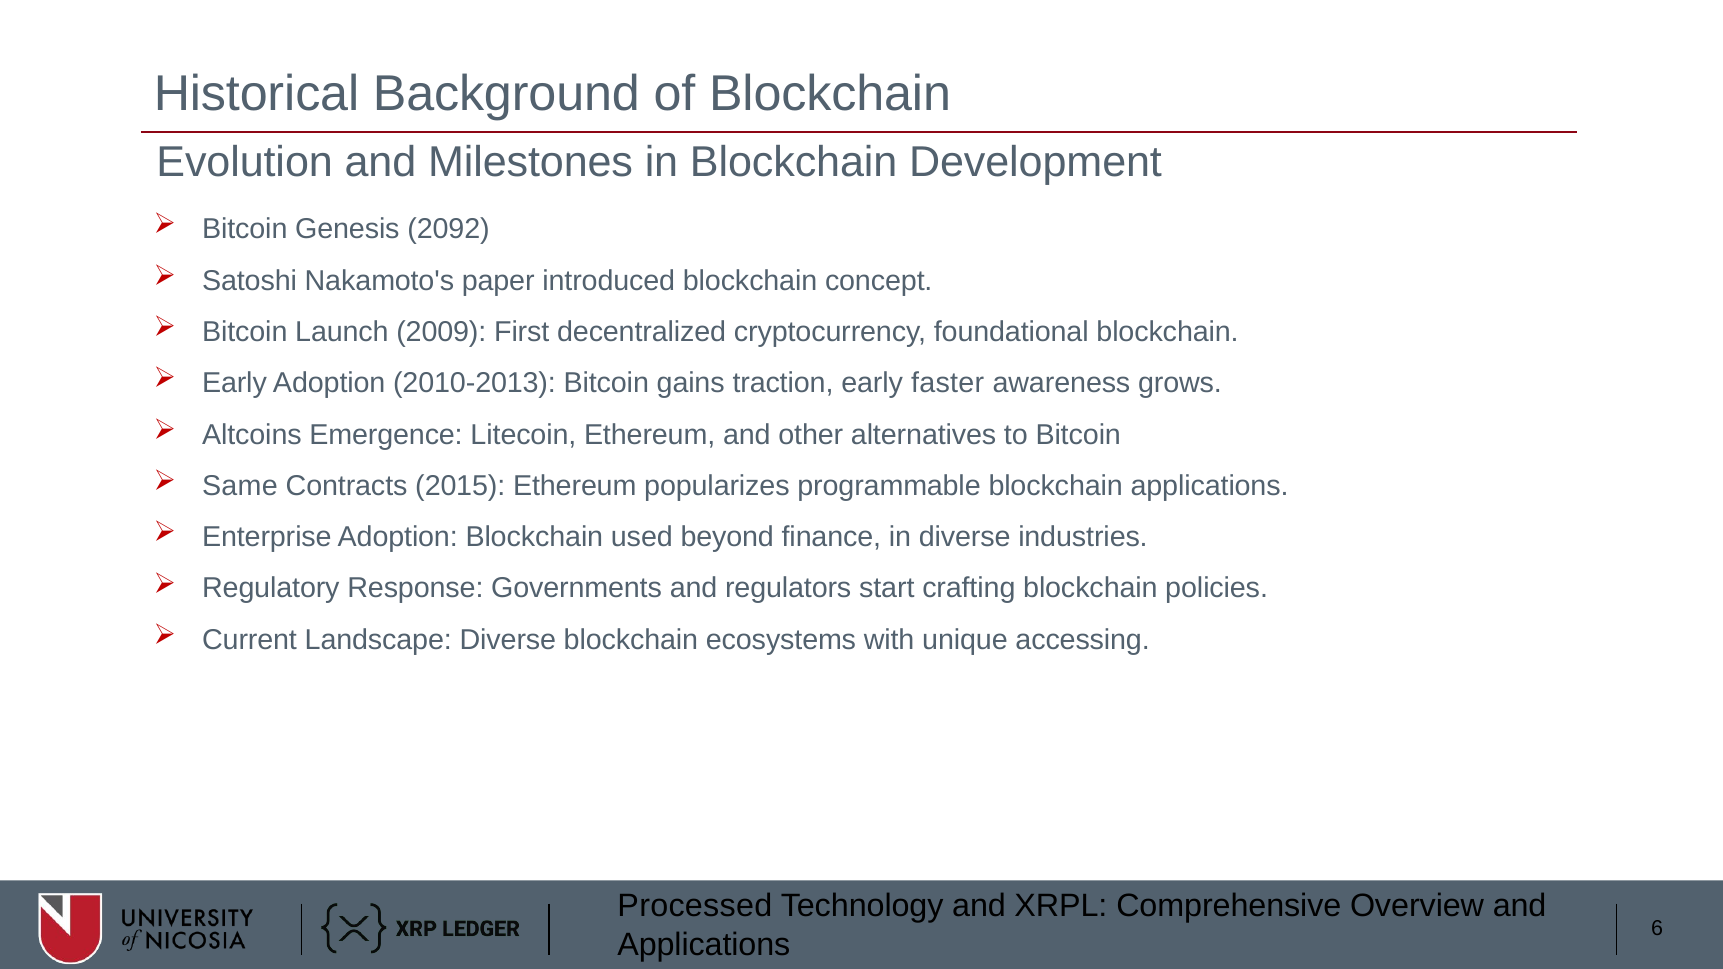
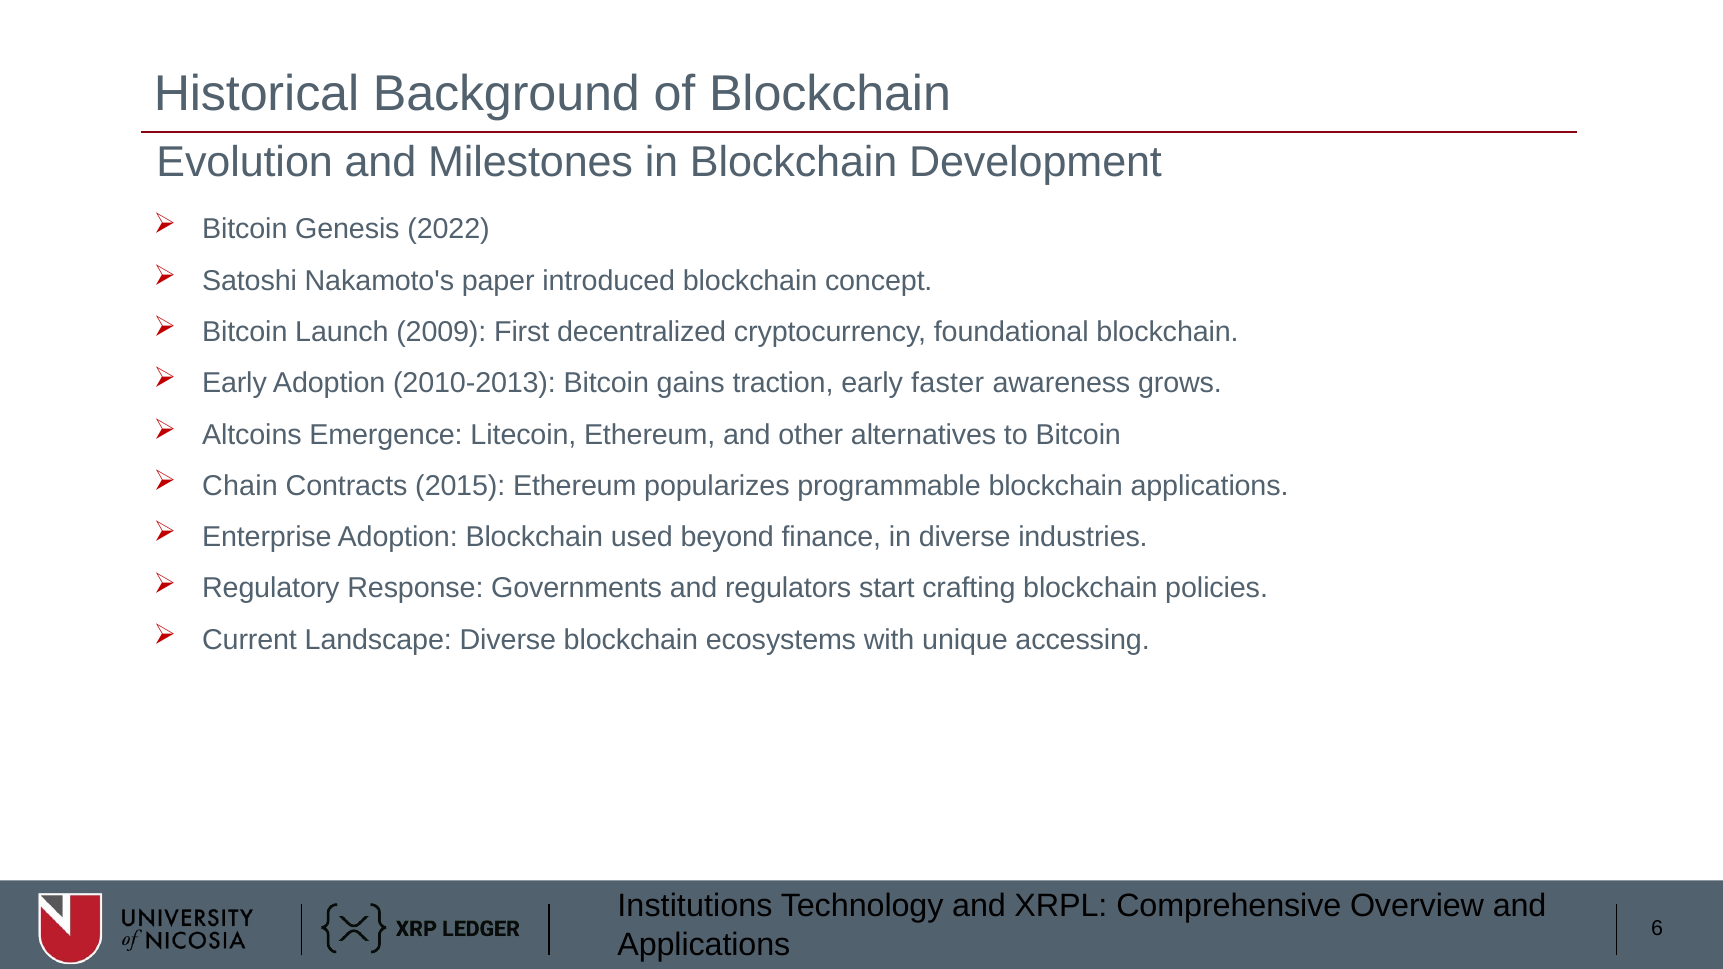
2092: 2092 -> 2022 (449, 229)
Same: Same -> Chain (240, 486)
Processed: Processed -> Institutions (695, 906)
